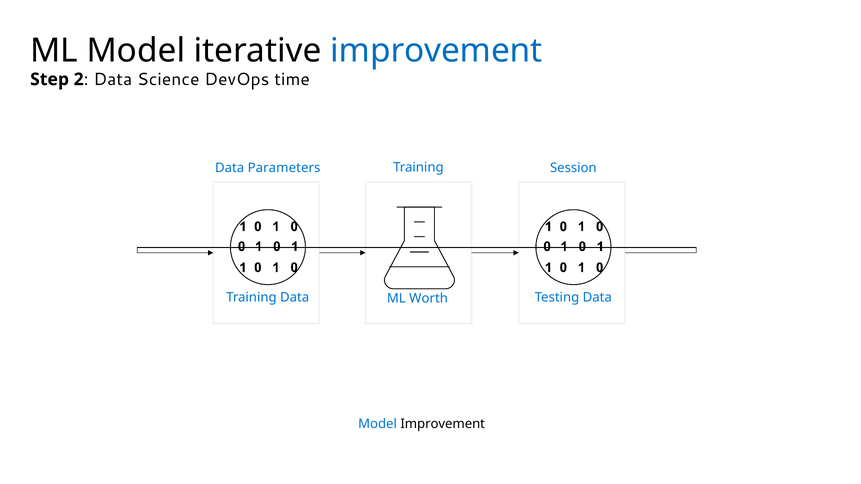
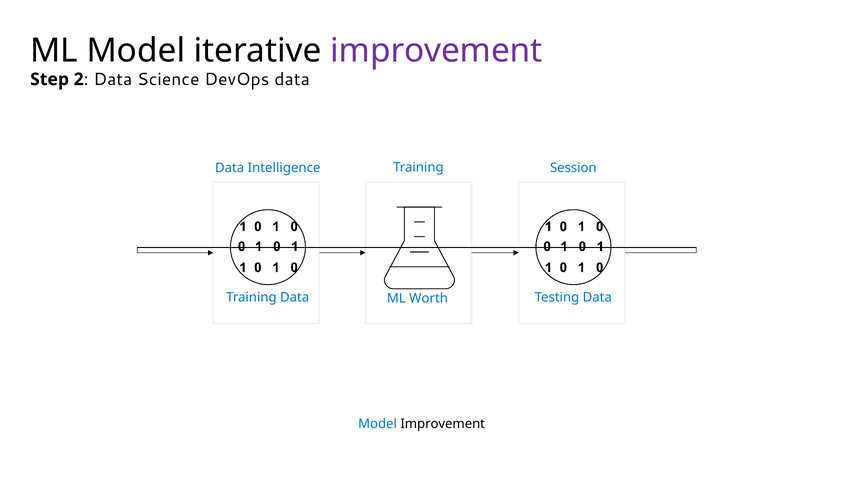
improvement colour: blue -> purple (436, 51)
DevOps time: time -> data (292, 79)
Parameters: Parameters -> Intelligence (284, 168)
